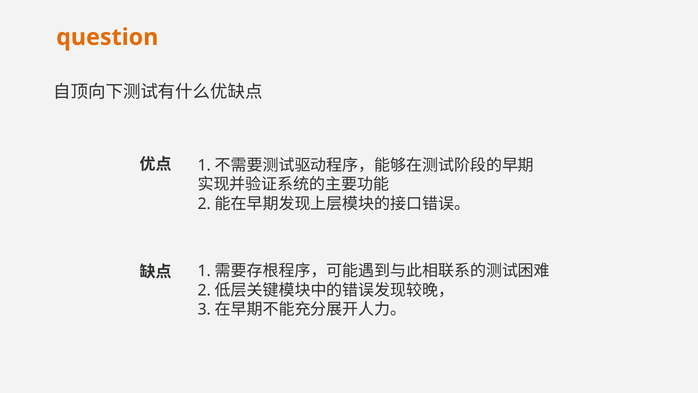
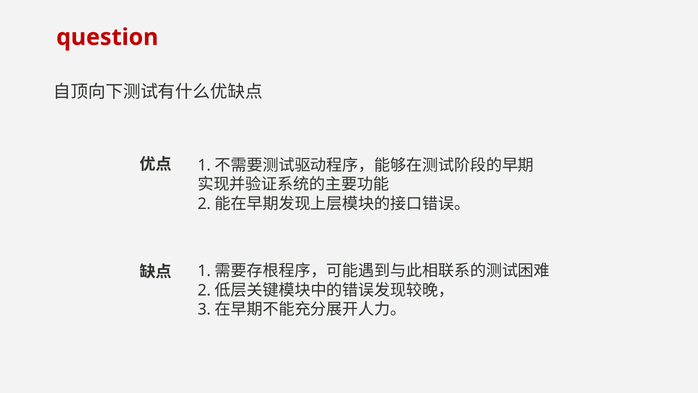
question colour: orange -> red (107, 37)
